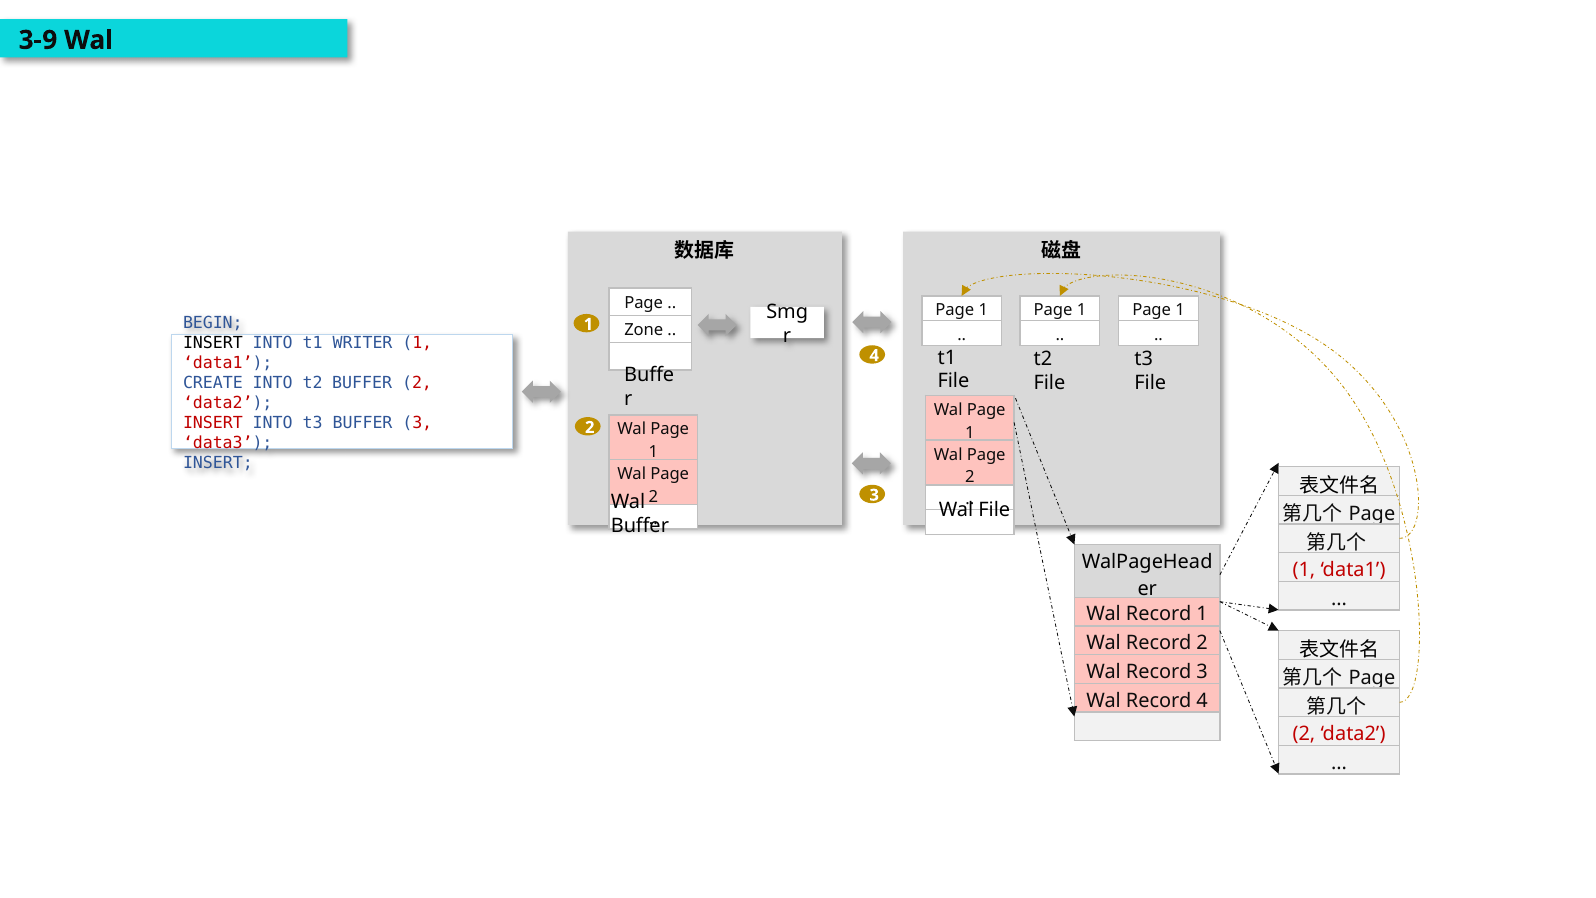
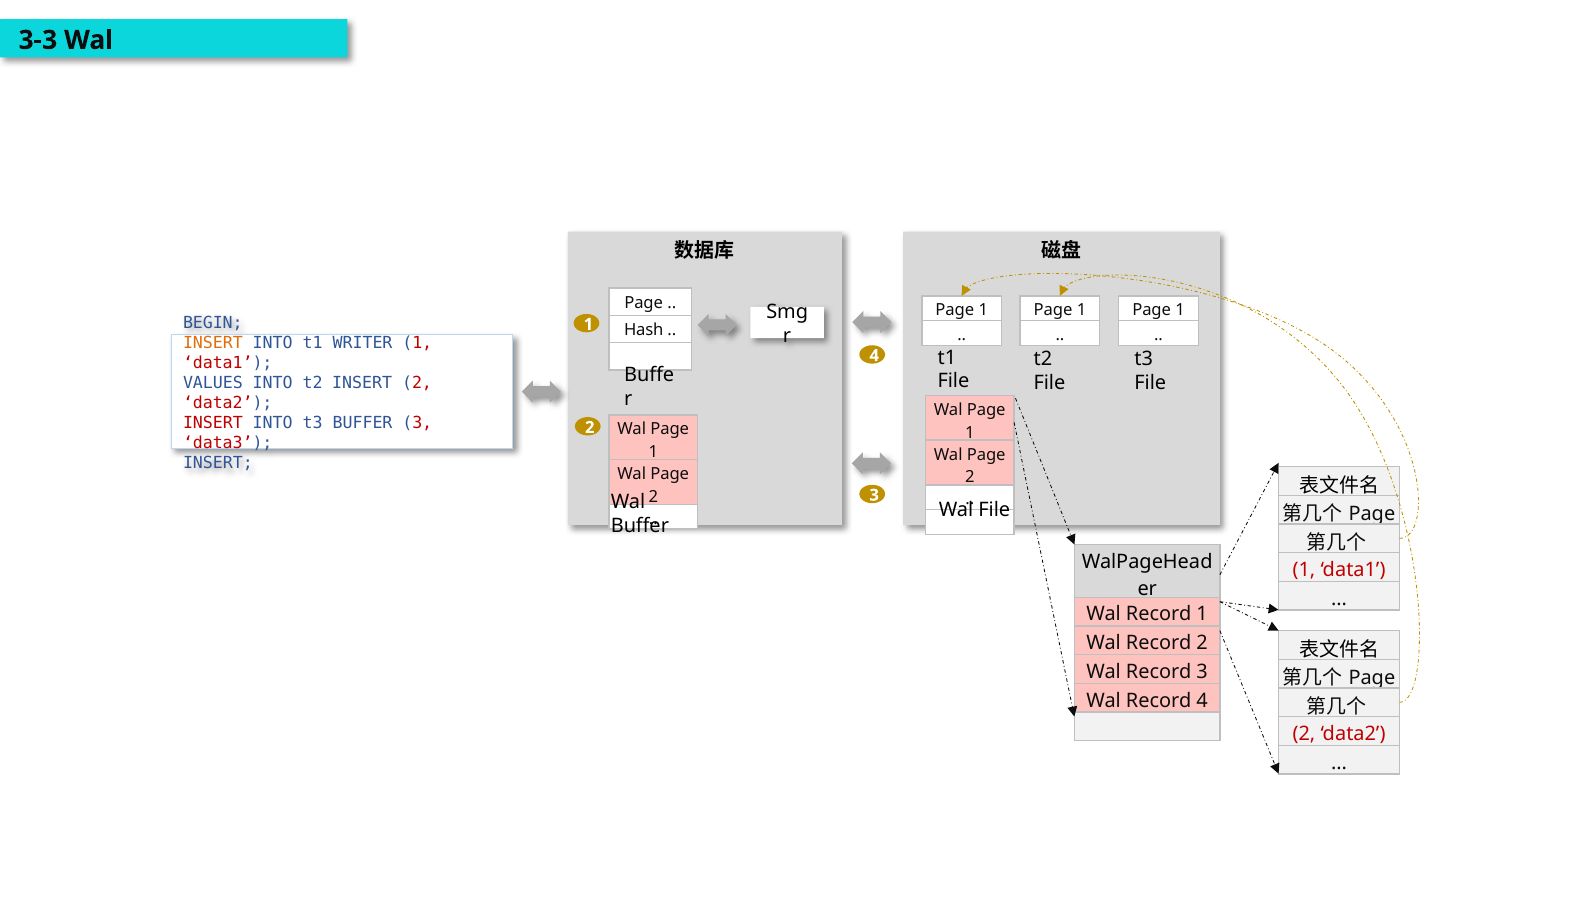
3-9: 3-9 -> 3-3 (38, 40)
Zone: Zone -> Hash (644, 330)
INSERT colour: black -> orange (213, 343)
CREATE: CREATE -> VALUES (213, 383)
t2 BUFFER: BUFFER -> INSERT (362, 383)
